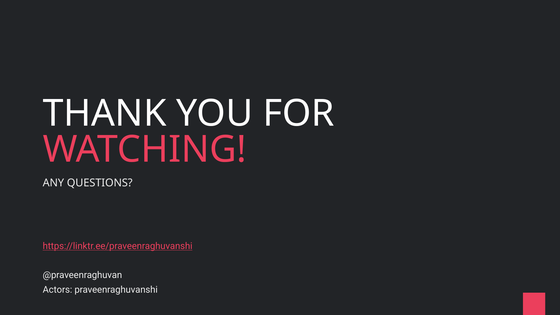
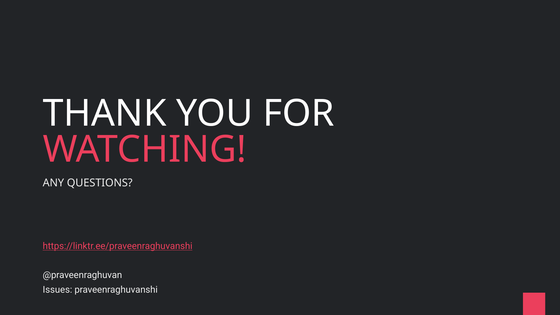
Actors: Actors -> Issues (57, 290)
